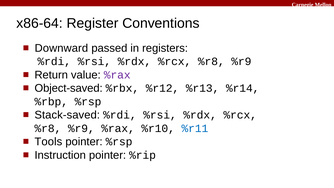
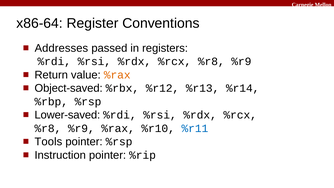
Downward: Downward -> Addresses (61, 48)
%rax colour: purple -> orange (117, 75)
Stack-saved: Stack-saved -> Lower-saved (67, 115)
